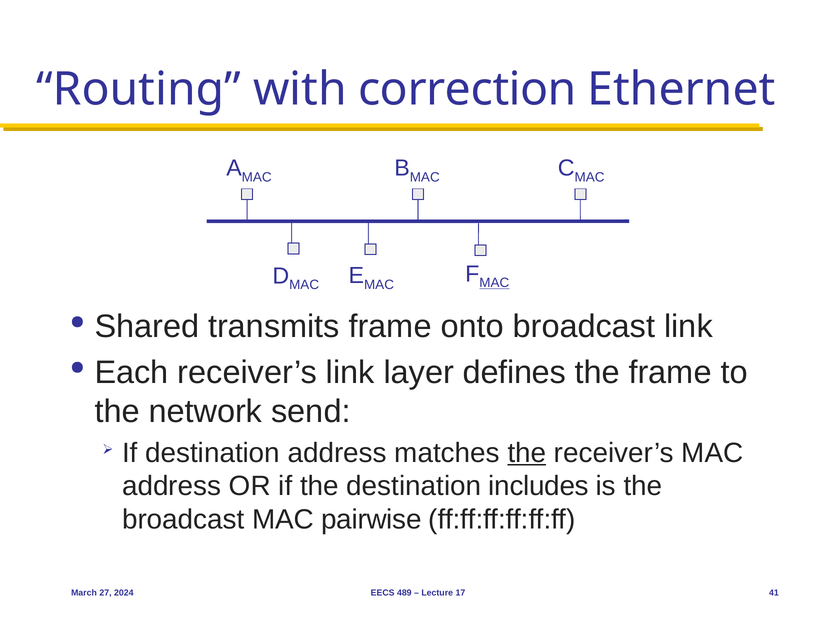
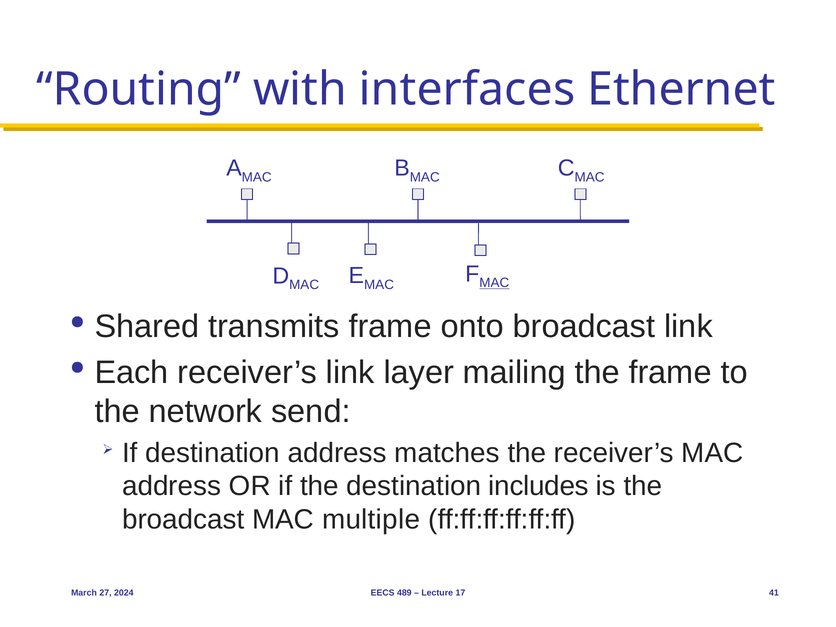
correction: correction -> interfaces (467, 90)
defines: defines -> mailing (514, 372)
the underline: present -> none (527, 453)
pairwise: pairwise -> multiple (371, 520)
